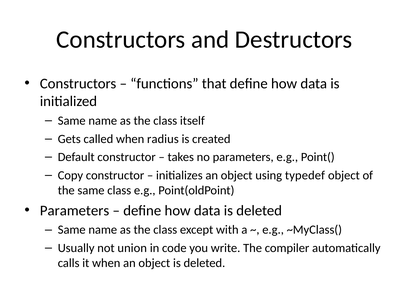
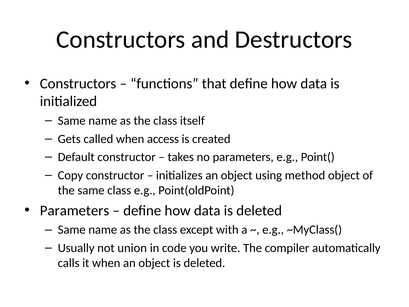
radius: radius -> access (163, 139)
typedef: typedef -> method (305, 175)
